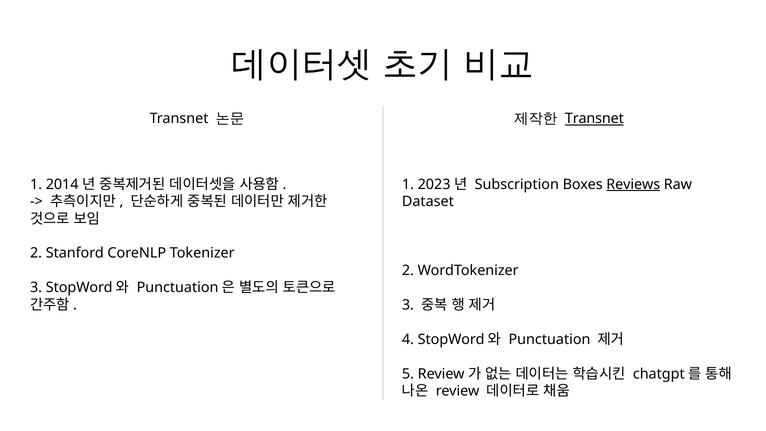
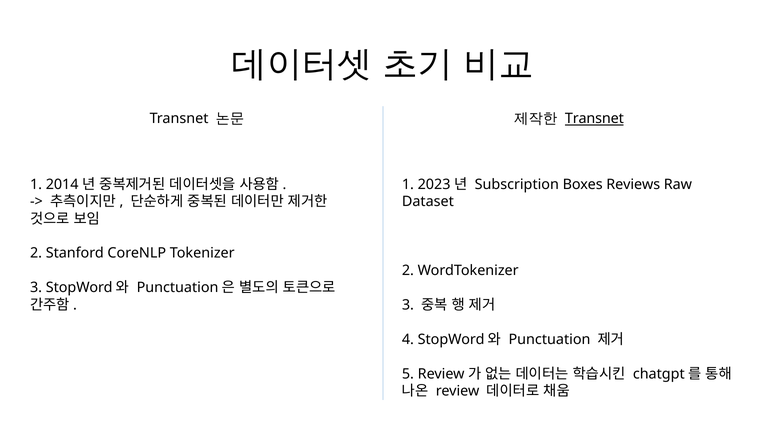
Reviews underline: present -> none (633, 184)
